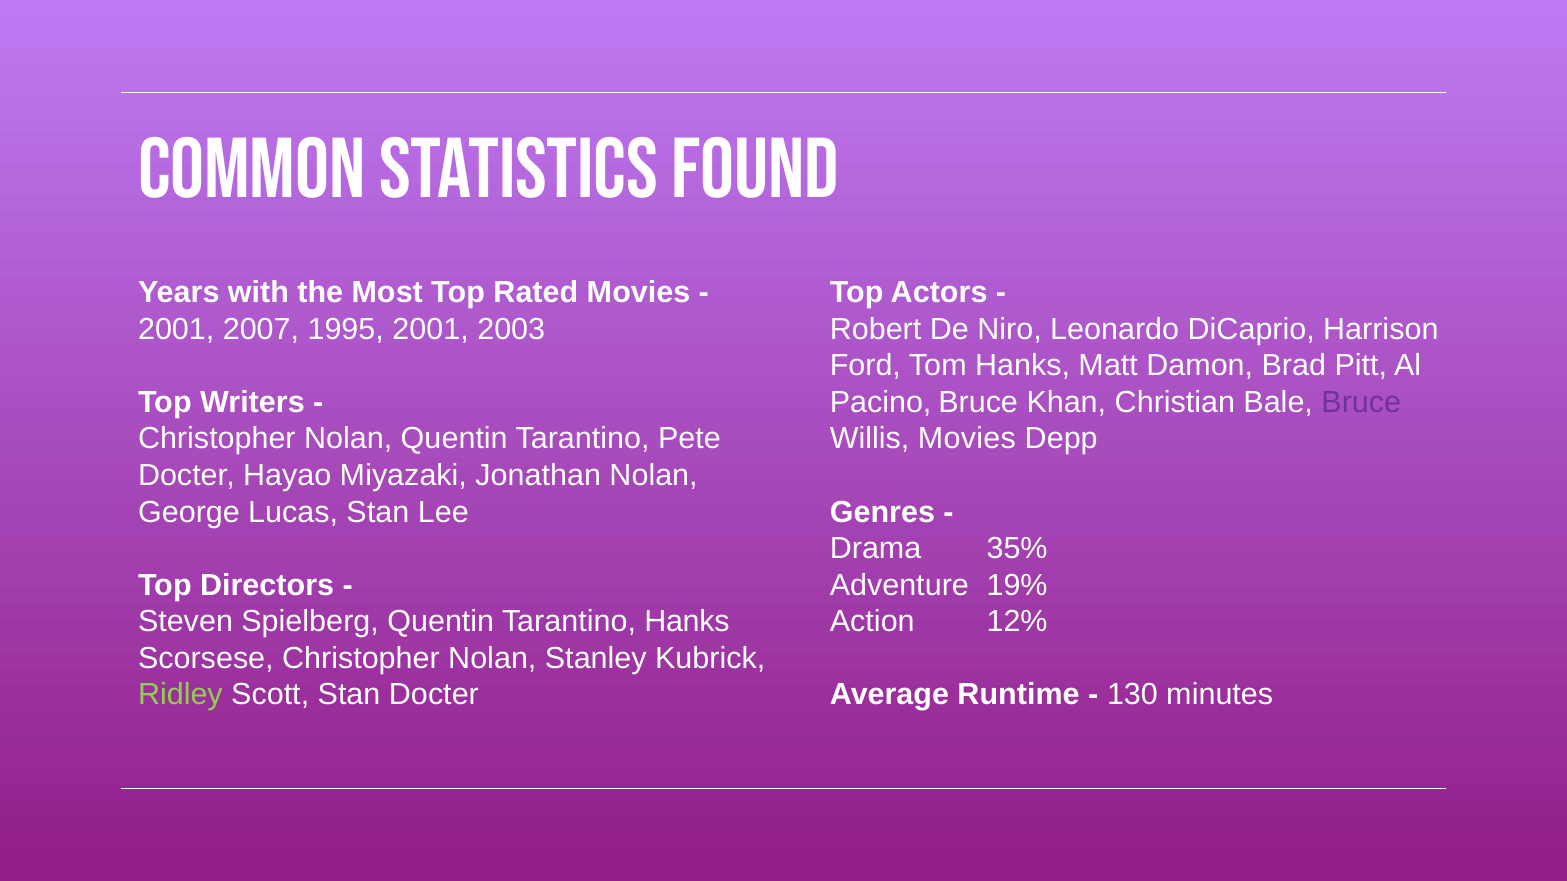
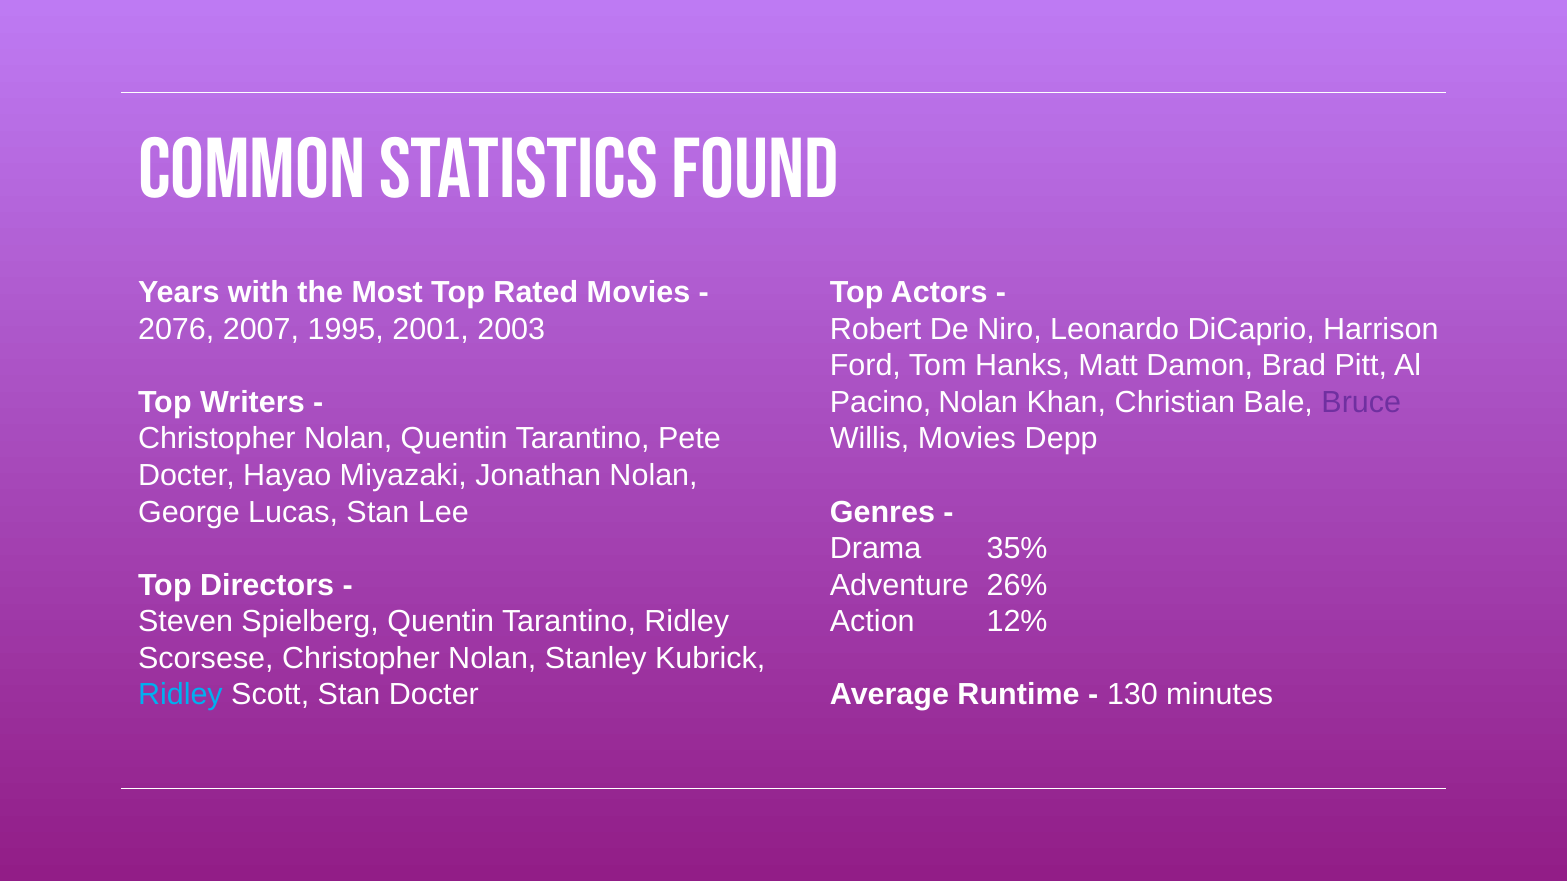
2001: 2001 -> 2076 (176, 329)
Pacino Bruce: Bruce -> Nolan (978, 403)
19%: 19% -> 26% (1017, 585)
Tarantino Hanks: Hanks -> Ridley (687, 622)
Ridley colour: light green -> light blue (180, 695)
